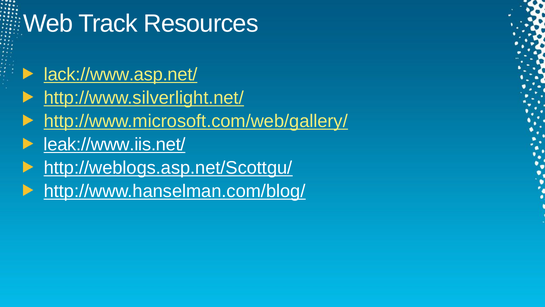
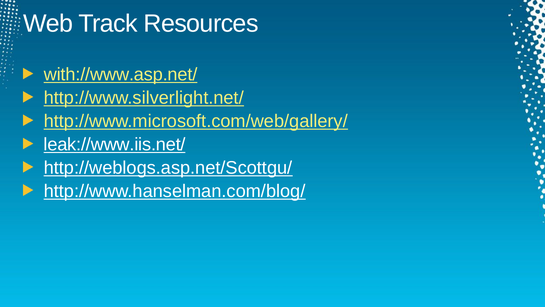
lack://www.asp.net/: lack://www.asp.net/ -> with://www.asp.net/ (121, 74)
